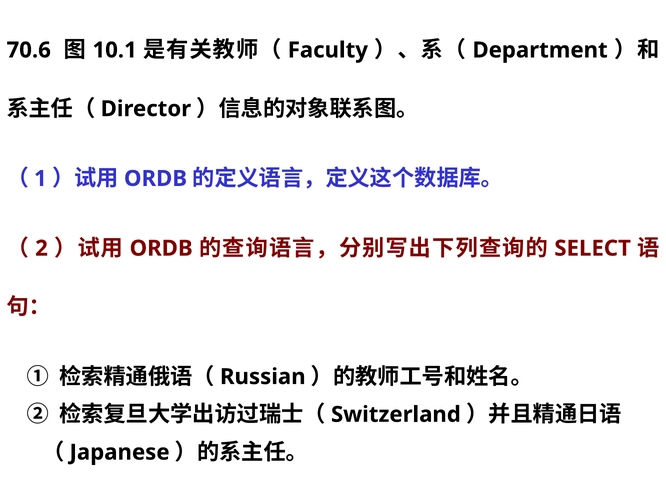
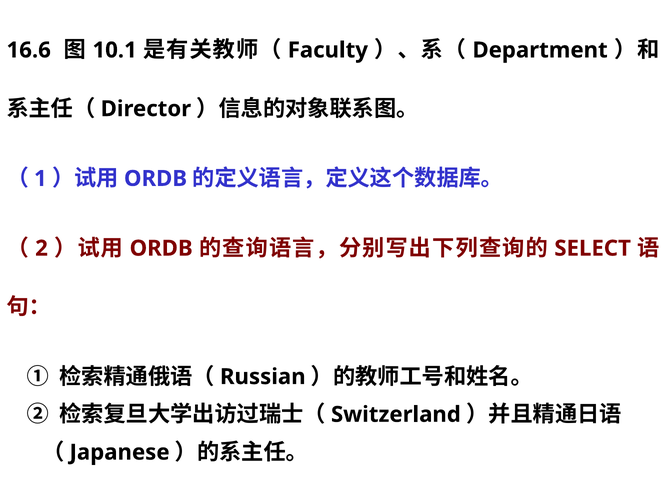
70.6: 70.6 -> 16.6 (29, 50)
